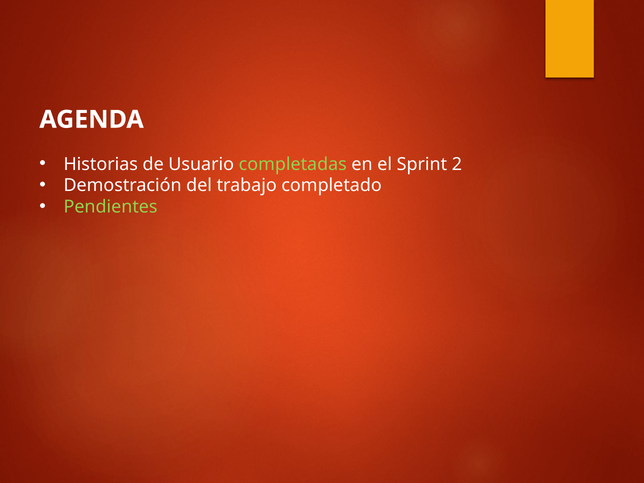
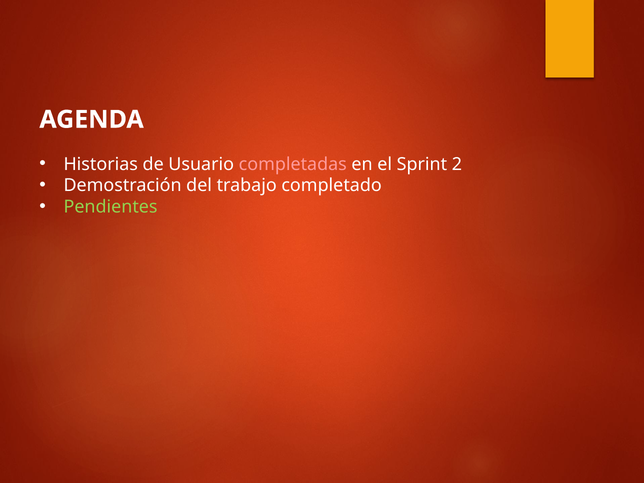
completadas colour: light green -> pink (293, 164)
